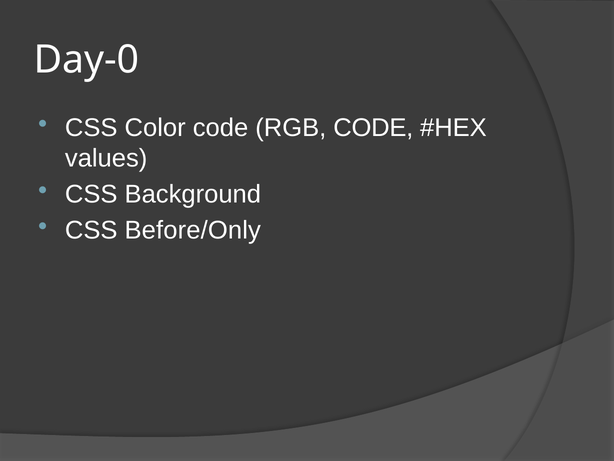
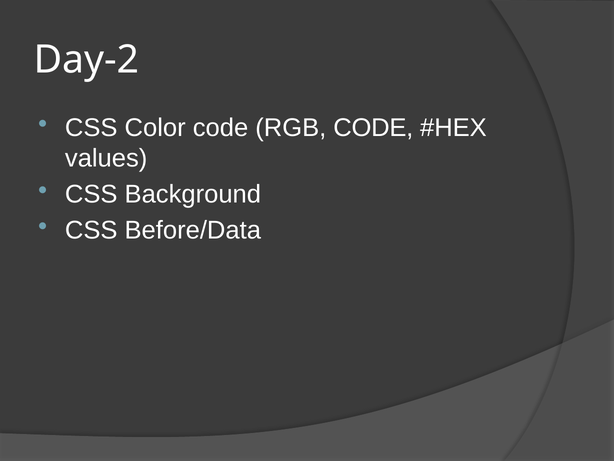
Day-0: Day-0 -> Day-2 (87, 60)
Before/Only: Before/Only -> Before/Data (193, 230)
